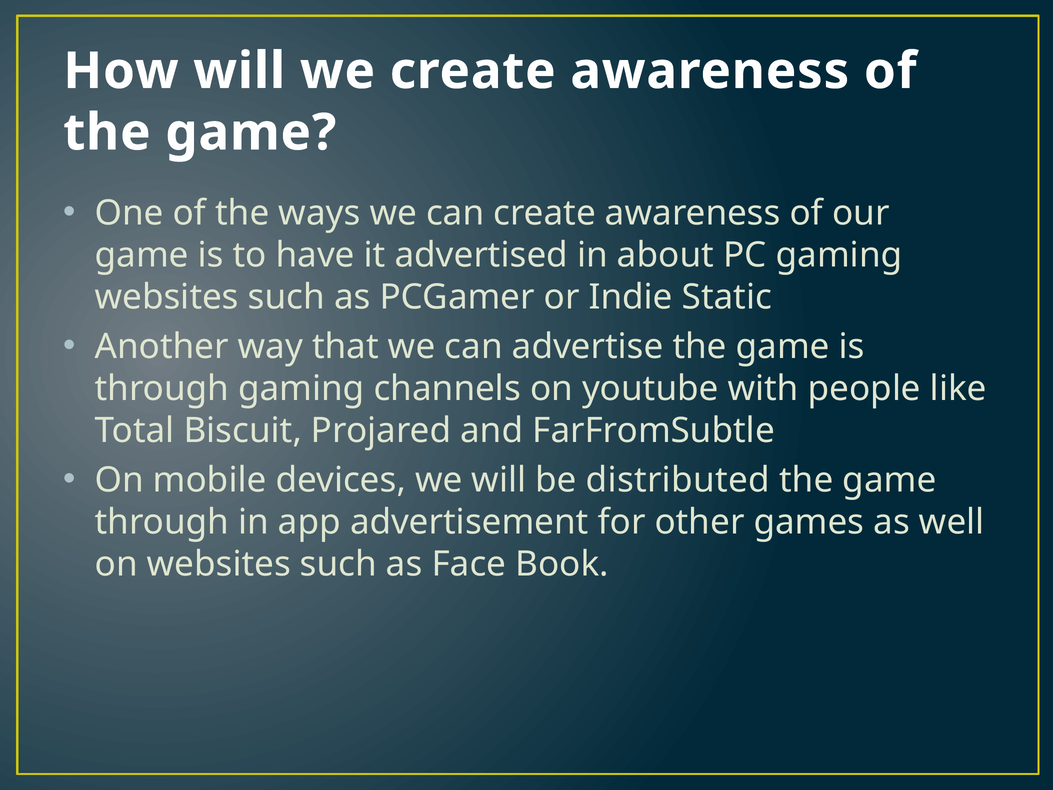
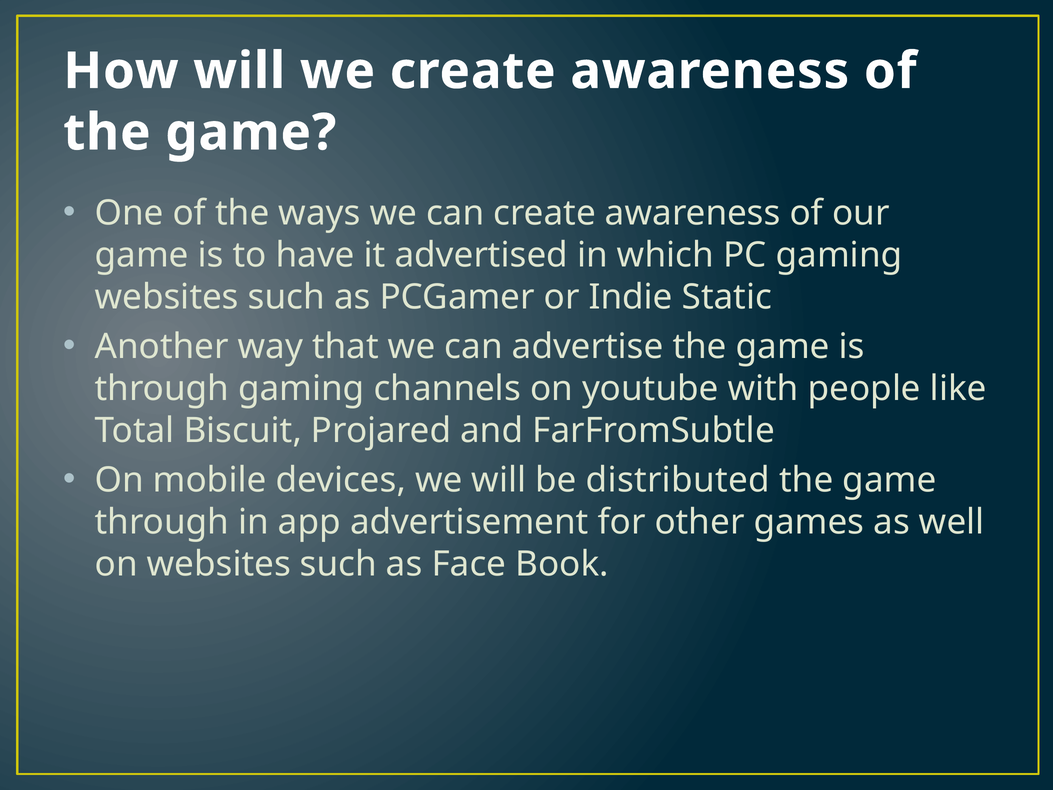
about: about -> which (665, 255)
